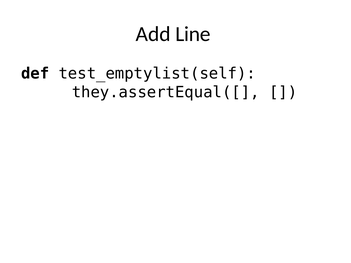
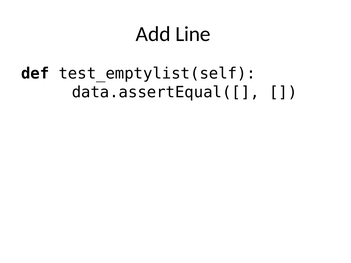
they.assertEqual([: they.assertEqual([ -> data.assertEqual([ (166, 92)
